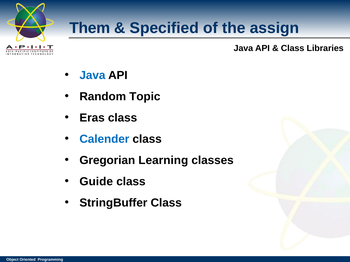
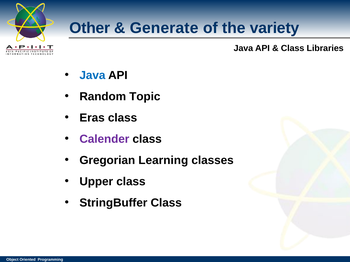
Them: Them -> Other (90, 28)
Specified: Specified -> Generate (164, 28)
assign: assign -> variety (275, 28)
Calender colour: blue -> purple (104, 139)
Guide: Guide -> Upper (96, 182)
